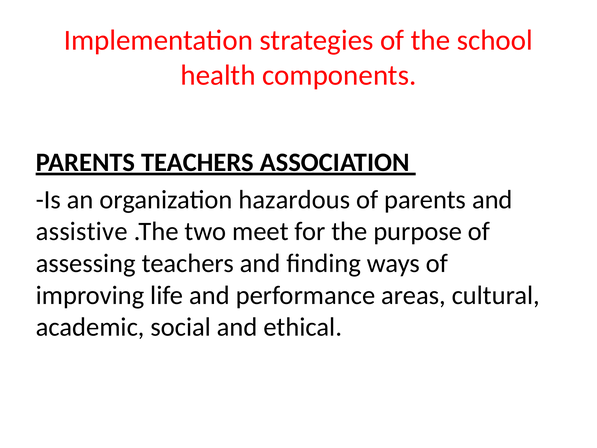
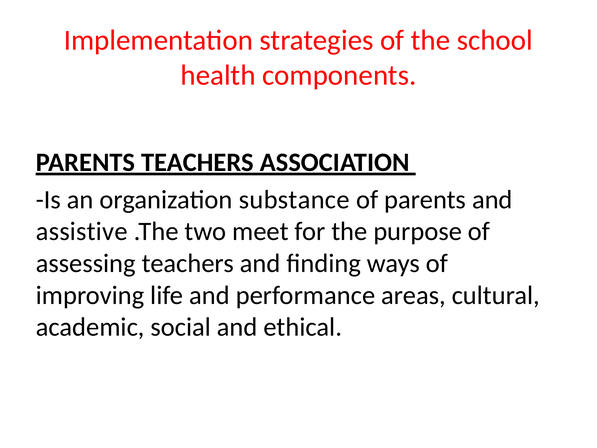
hazardous: hazardous -> substance (294, 200)
